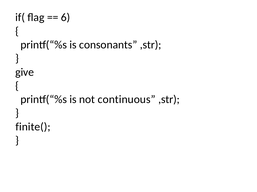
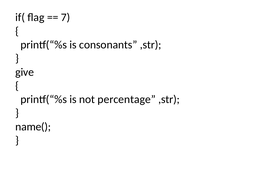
6: 6 -> 7 (66, 17)
continuous: continuous -> percentage (127, 100)
finite(: finite( -> name( (33, 127)
